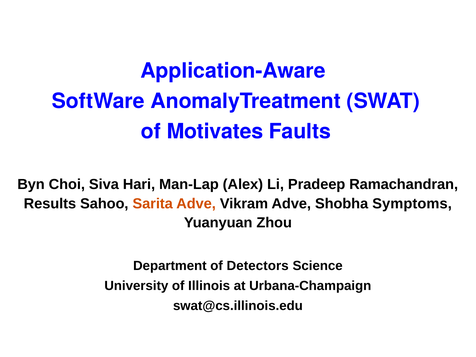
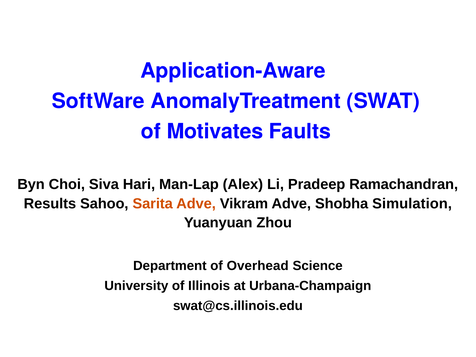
Symptoms: Symptoms -> Simulation (412, 204)
Detectors: Detectors -> Overhead (258, 266)
